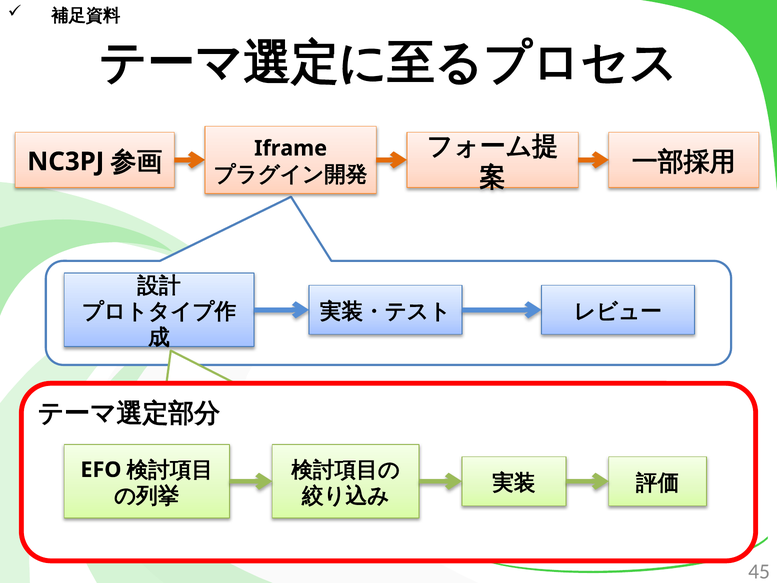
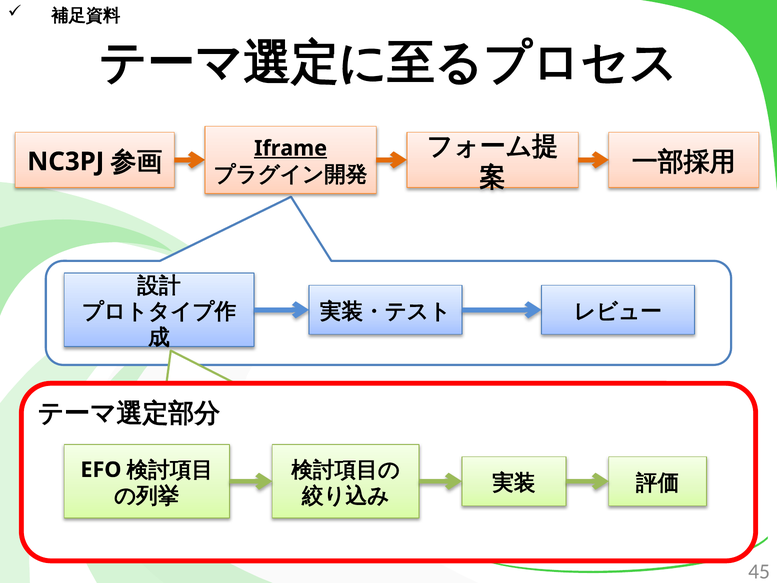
Iframe underline: none -> present (291, 148)
